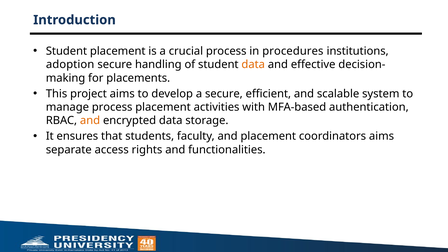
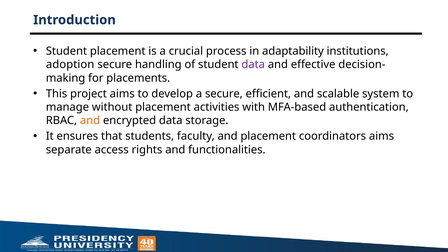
procedures: procedures -> adaptability (293, 51)
data colour: orange -> purple (253, 65)
manage process: process -> without (112, 107)
